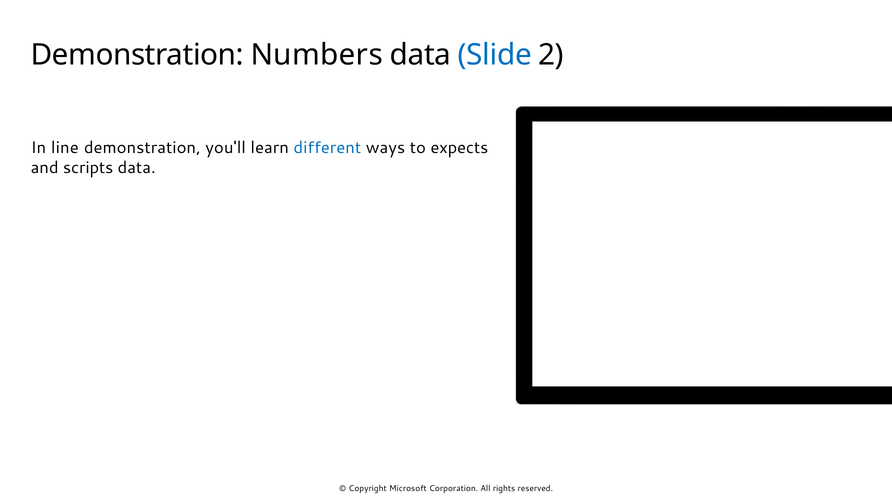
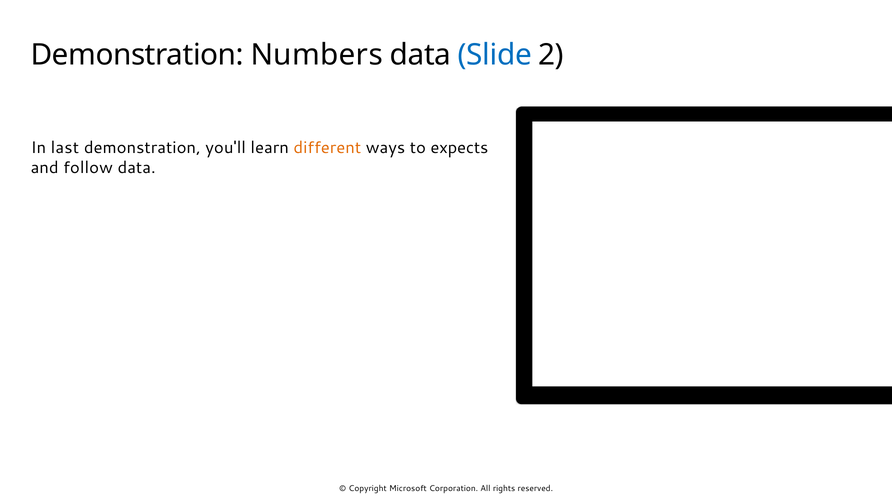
line: line -> last (65, 148)
different colour: blue -> orange (327, 148)
scripts: scripts -> follow (88, 168)
